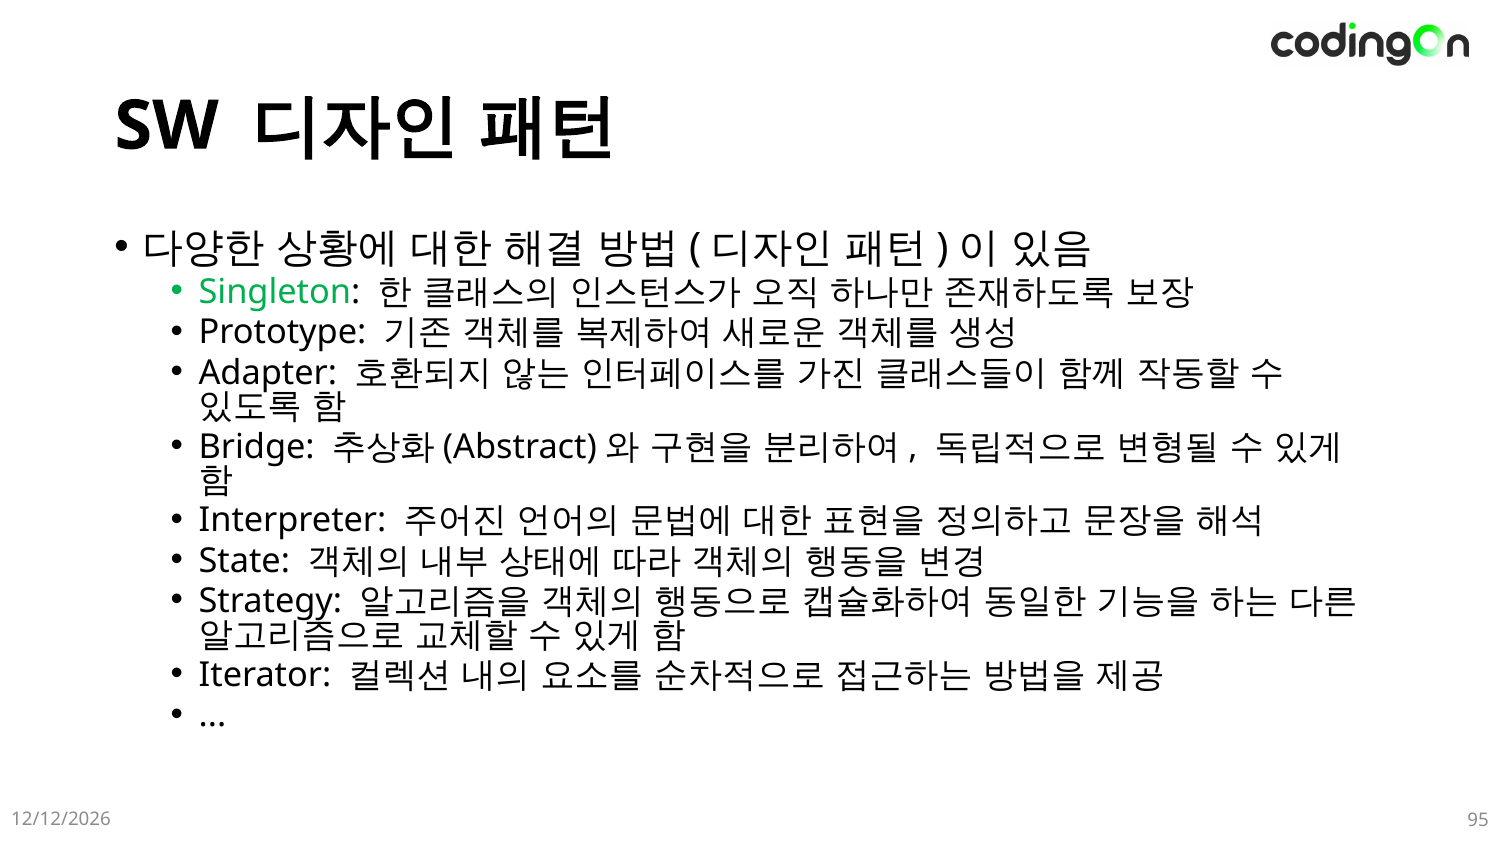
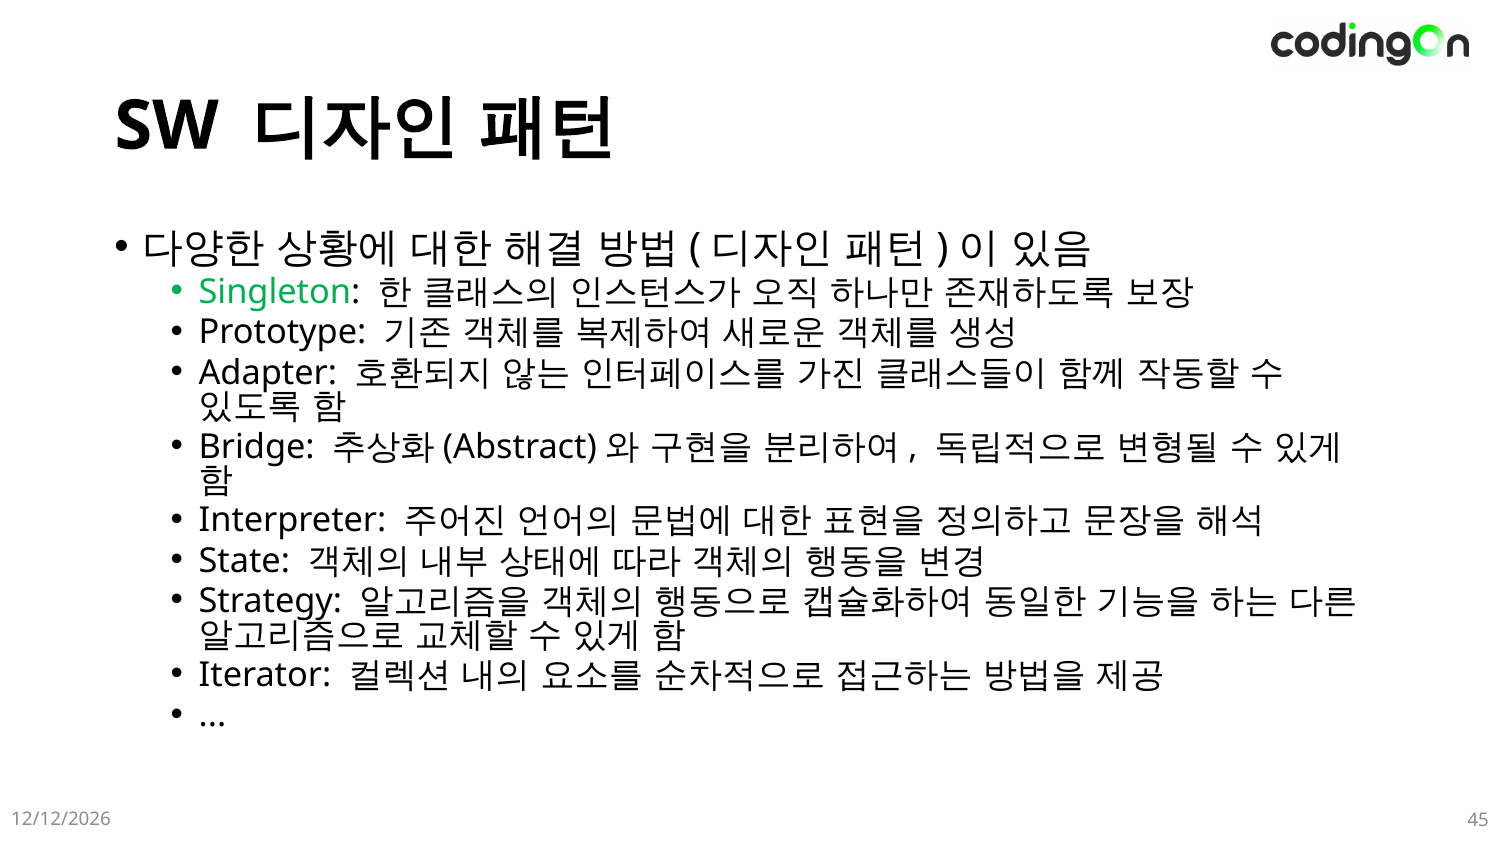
95: 95 -> 45 (1478, 820)
